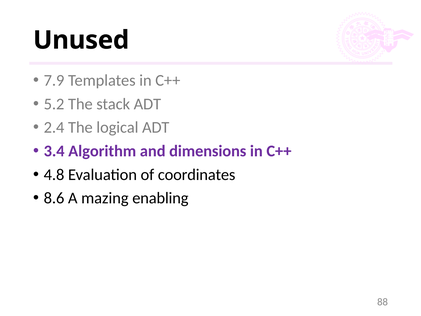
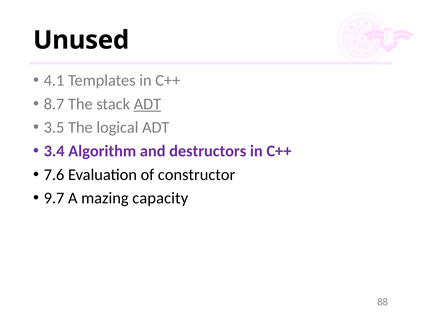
7.9: 7.9 -> 4.1 (54, 80)
5.2: 5.2 -> 8.7 (54, 104)
ADT underline: none -> present (147, 104)
2.4: 2.4 -> 3.5 (54, 127)
dimensions: dimensions -> destructors (208, 151)
4.8: 4.8 -> 7.6 (54, 174)
coordinates: coordinates -> constructor (197, 174)
8.6: 8.6 -> 9.7 (54, 198)
enabling: enabling -> capacity (160, 198)
